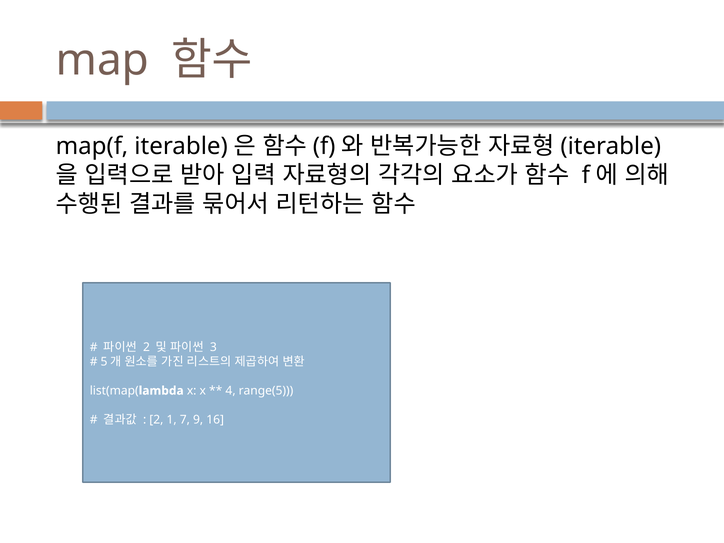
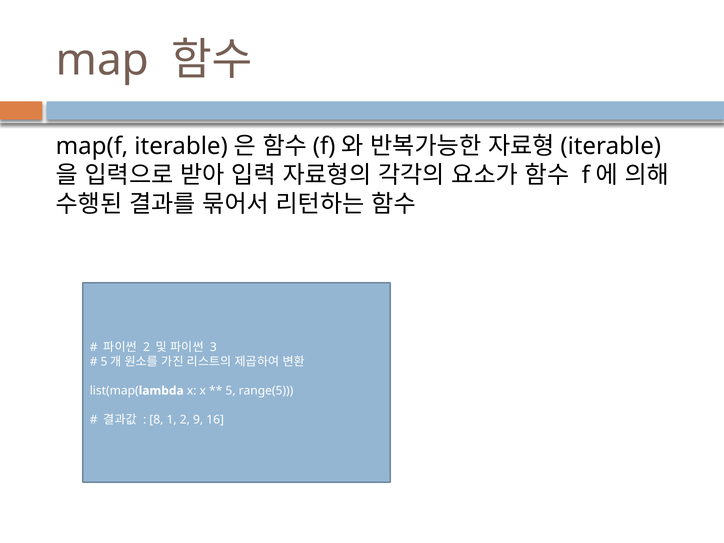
4: 4 -> 5 (231, 391)
2: 2 -> 8 (156, 420)
1 7: 7 -> 2 (185, 420)
